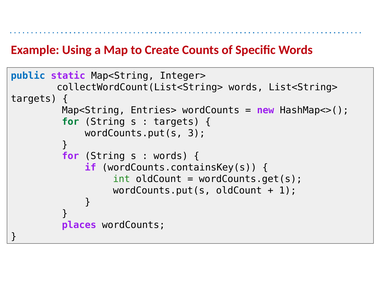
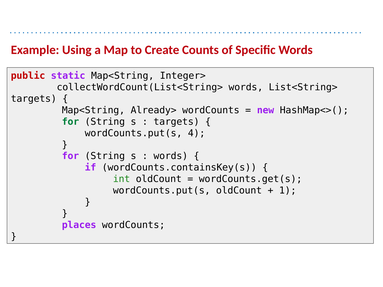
public colour: blue -> red (28, 76)
Entries>: Entries> -> Already> (154, 110)
3: 3 -> 4 (197, 133)
